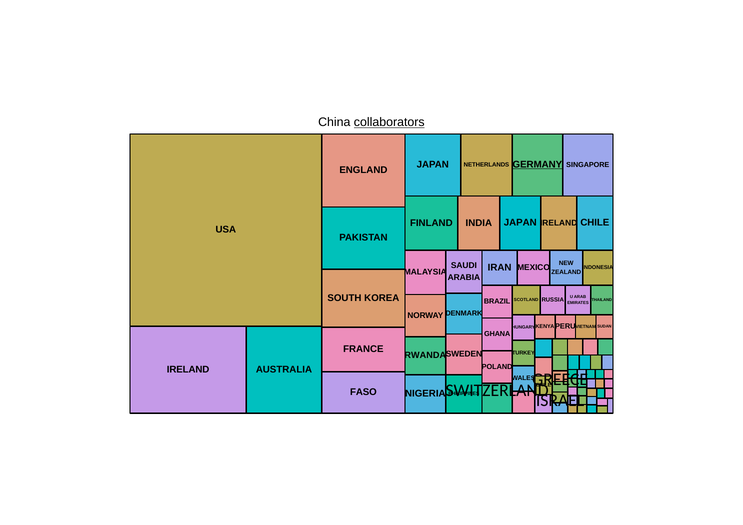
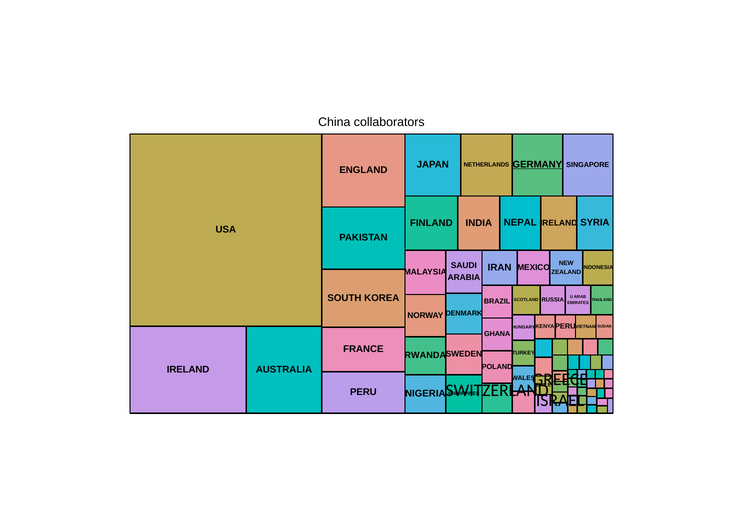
collaborators underline: present -> none (389, 122)
JAPAN: JAPAN -> NEPAL (520, 223)
CHILE: CHILE -> SYRIA (595, 223)
FASO: FASO -> PERU (363, 392)
